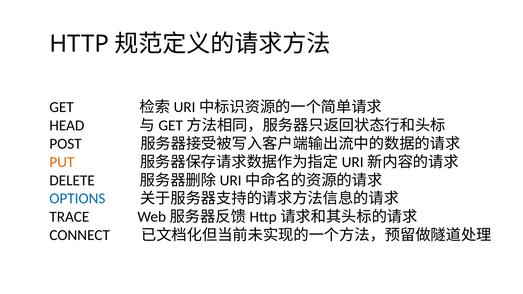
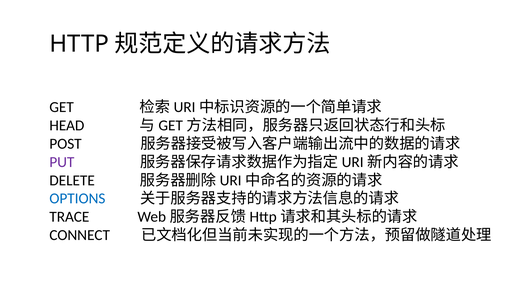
PUT colour: orange -> purple (62, 162)
